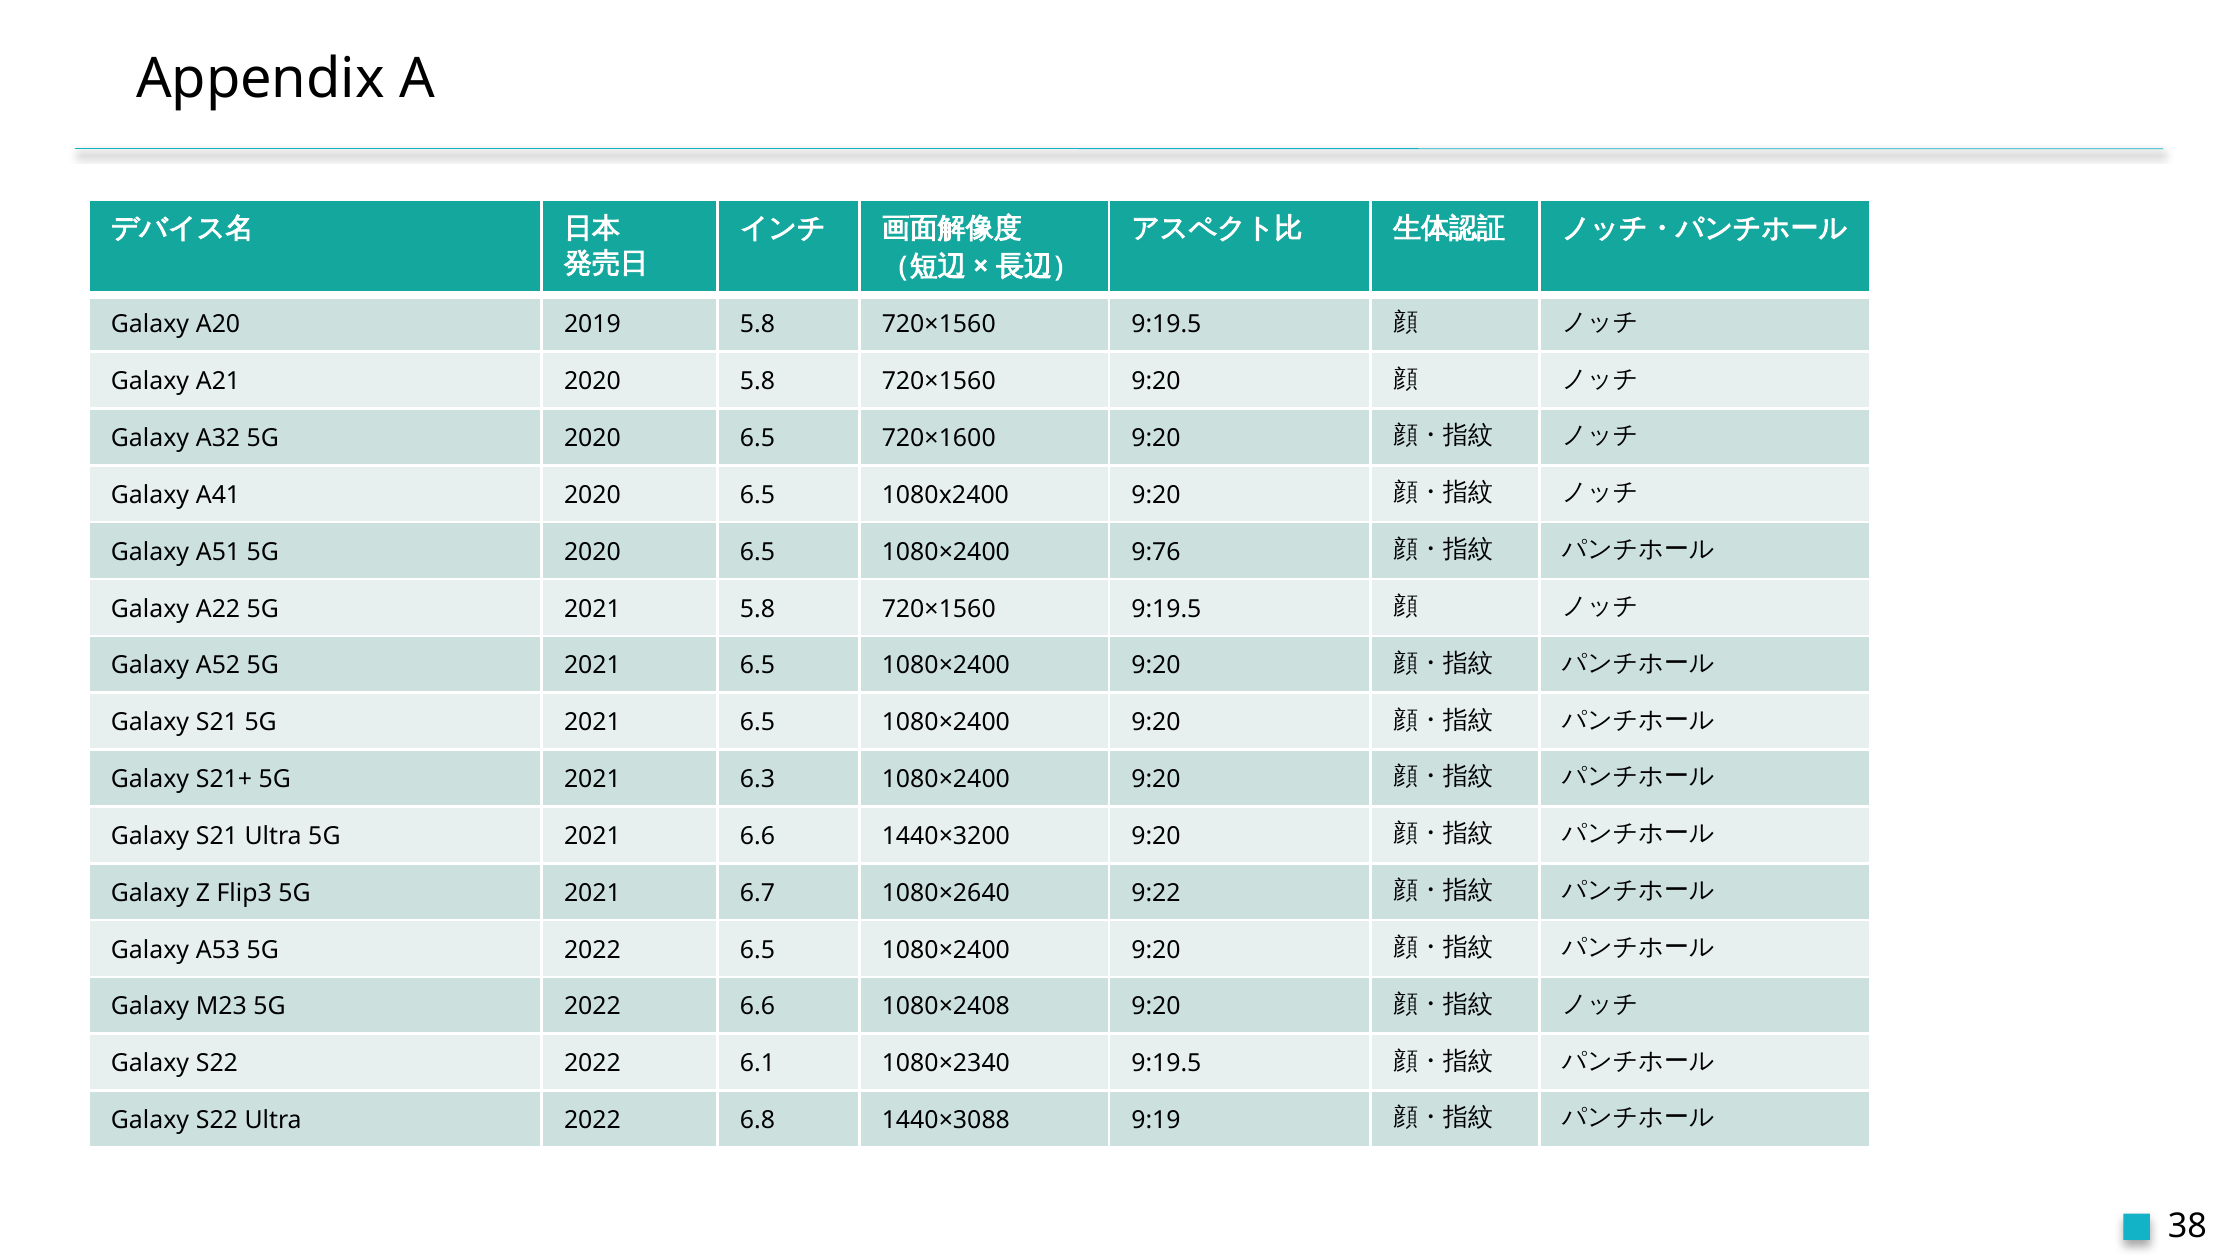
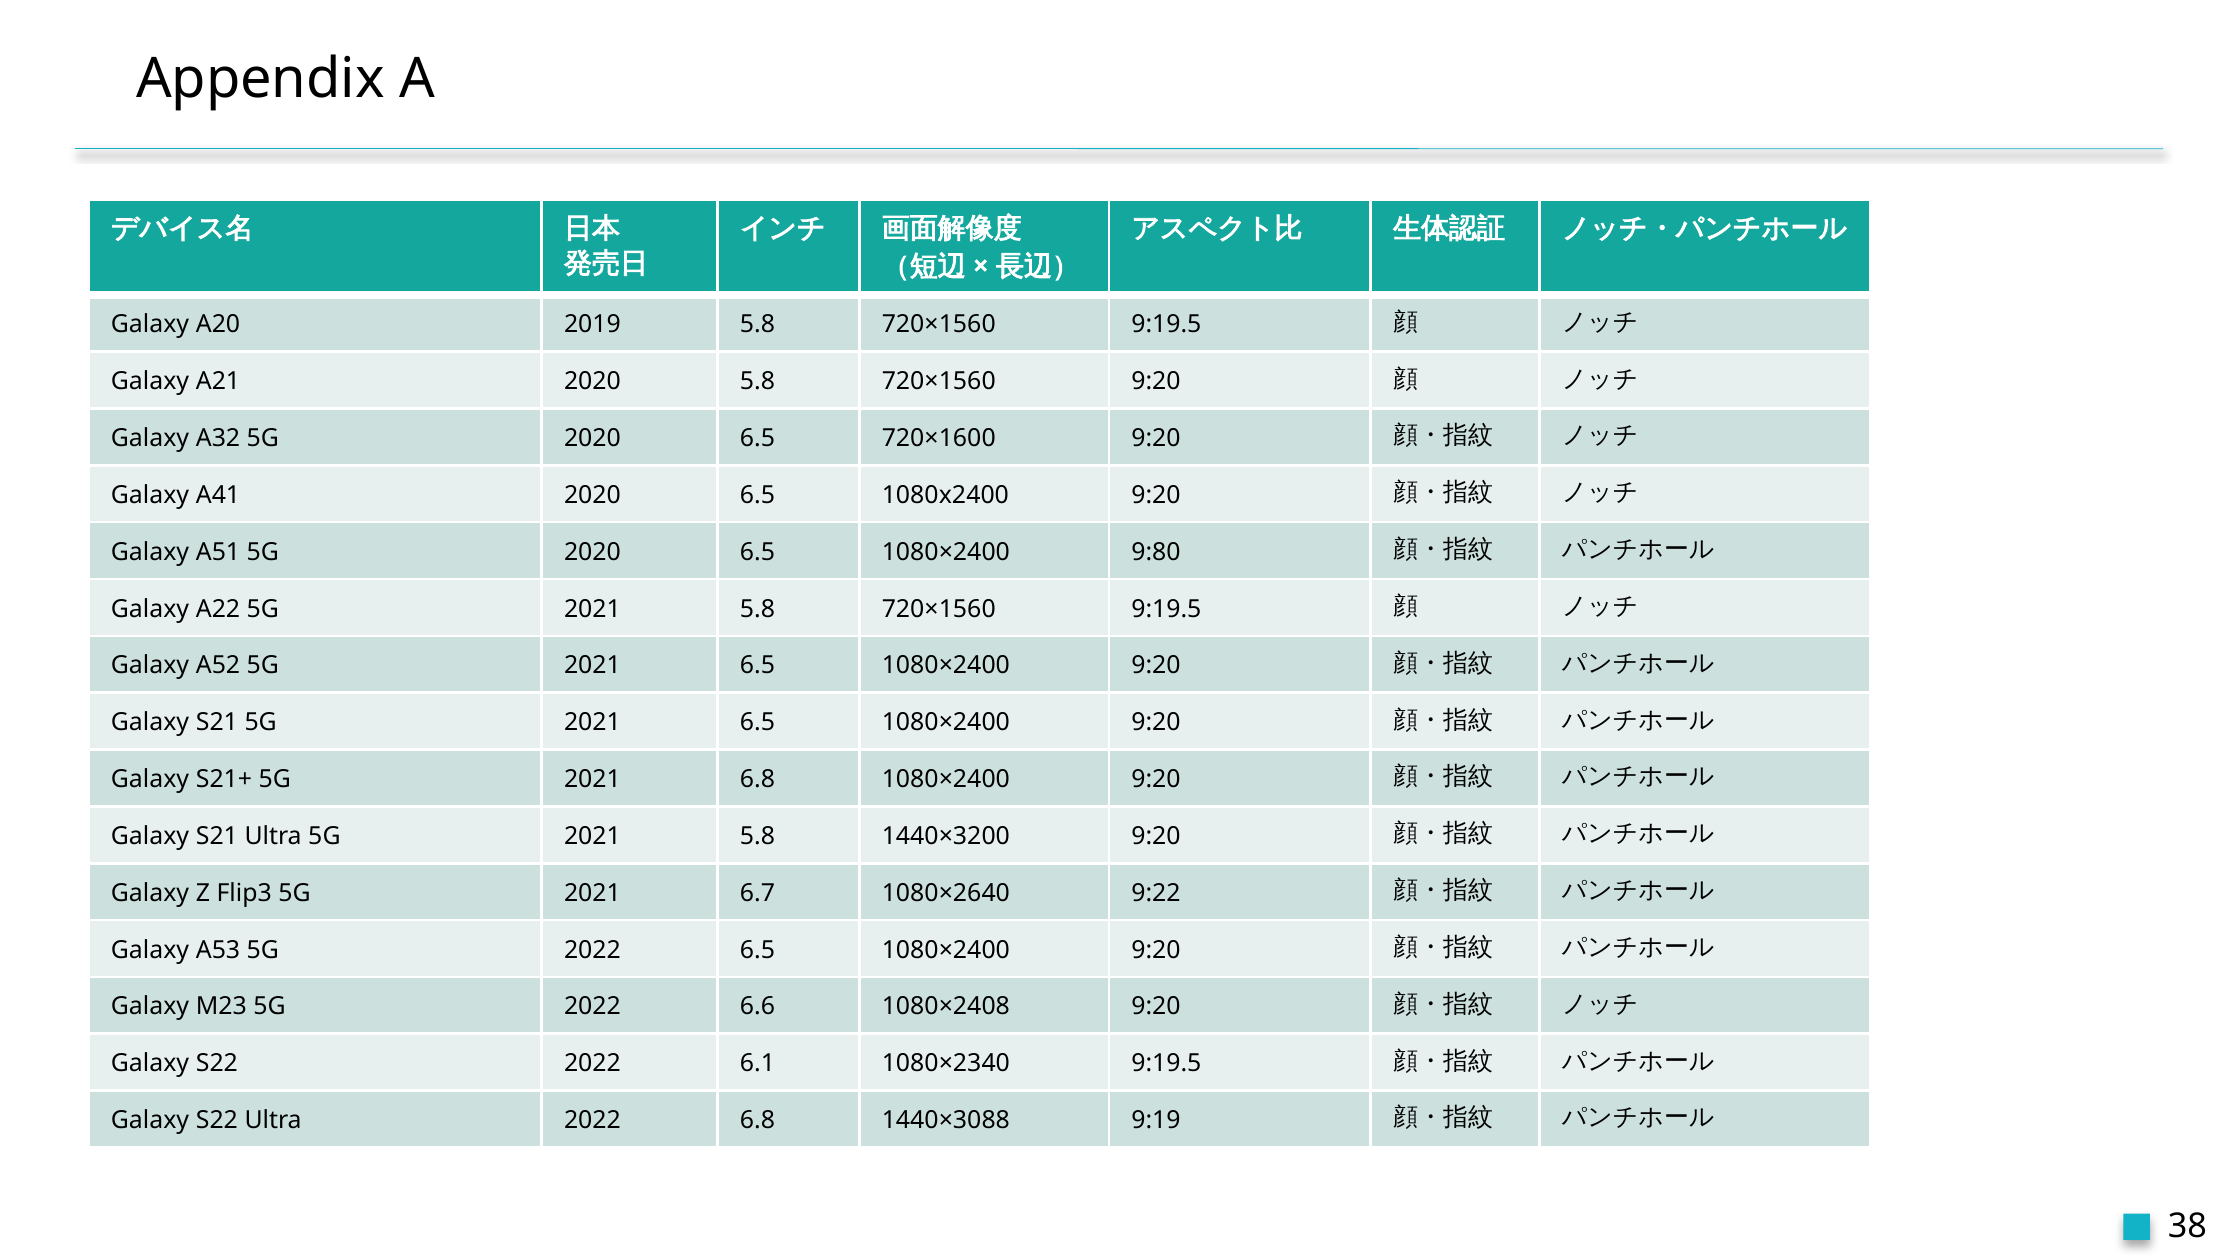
9:76: 9:76 -> 9:80 (1156, 552)
2021 6.3: 6.3 -> 6.8 (757, 779)
Ultra 5G 2021 6.6: 6.6 -> 5.8 (757, 836)
